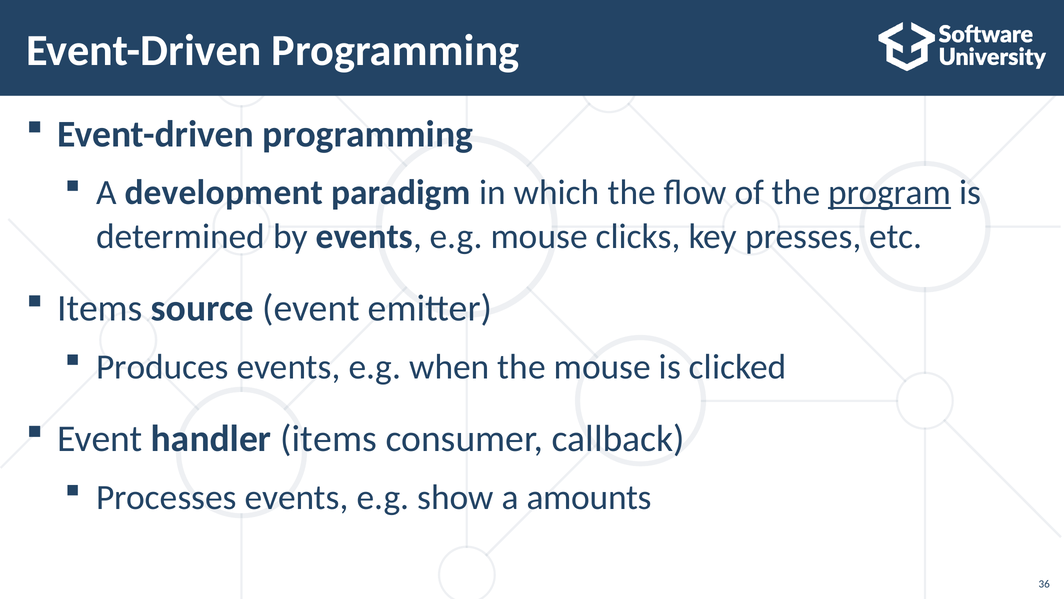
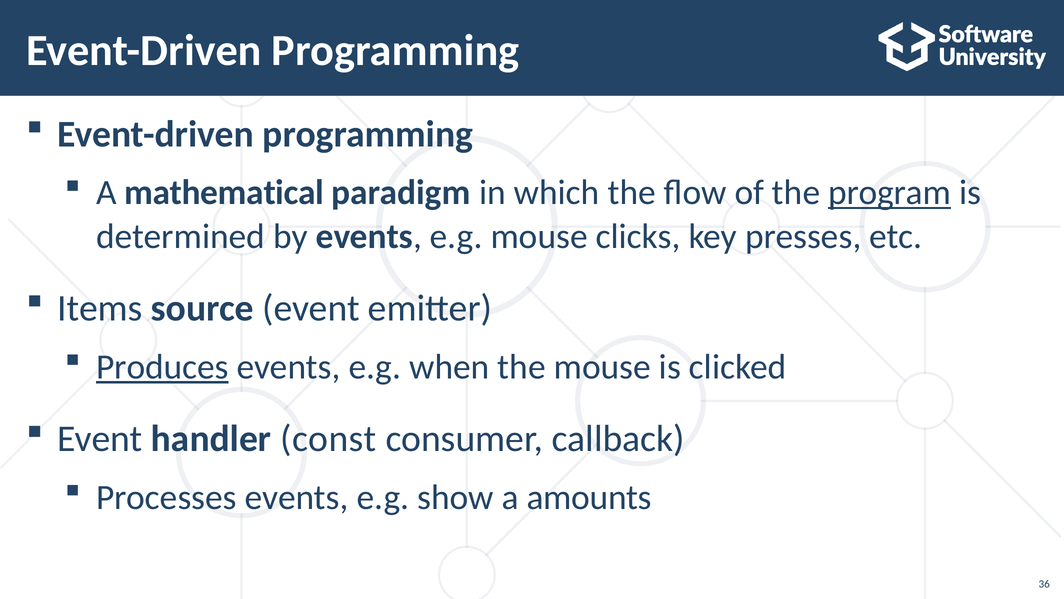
development: development -> mathematical (224, 192)
Produces underline: none -> present (162, 367)
handler items: items -> const (328, 439)
